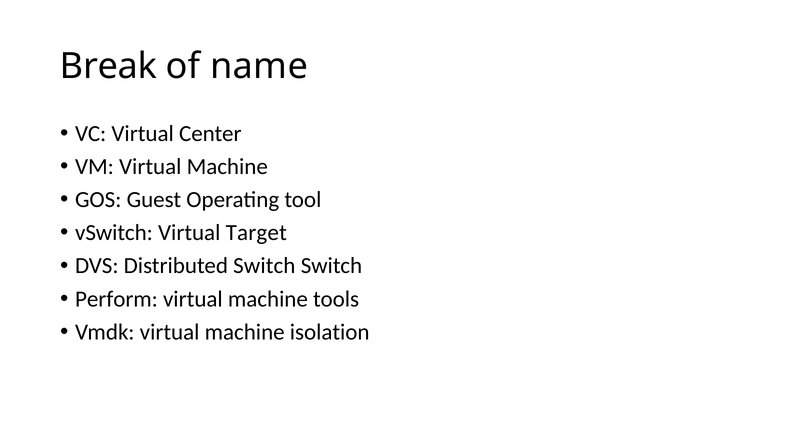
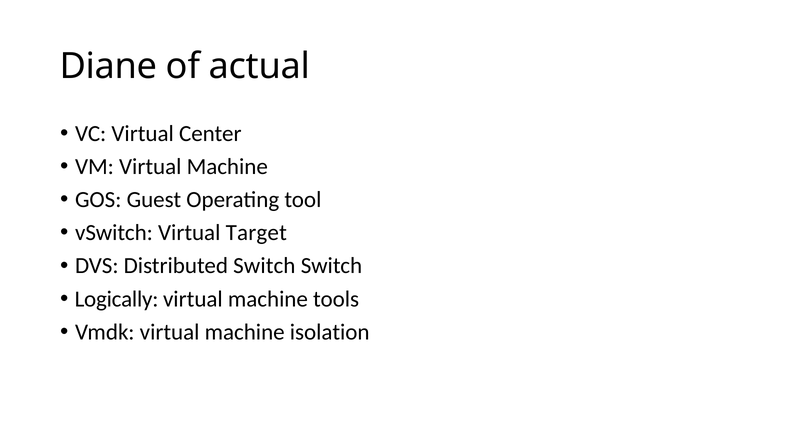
Break: Break -> Diane (108, 66)
name: name -> actual (259, 66)
Perform: Perform -> Logically (117, 299)
